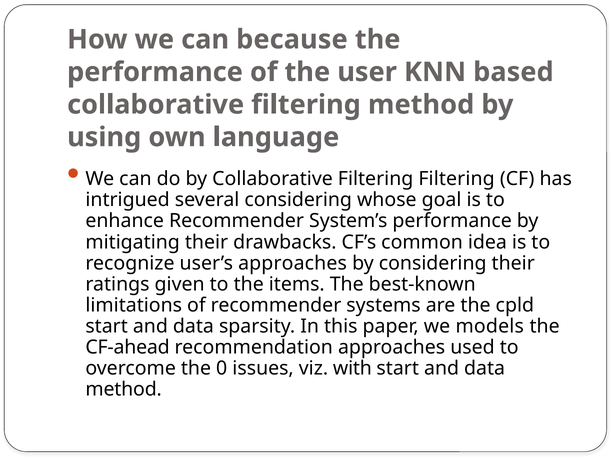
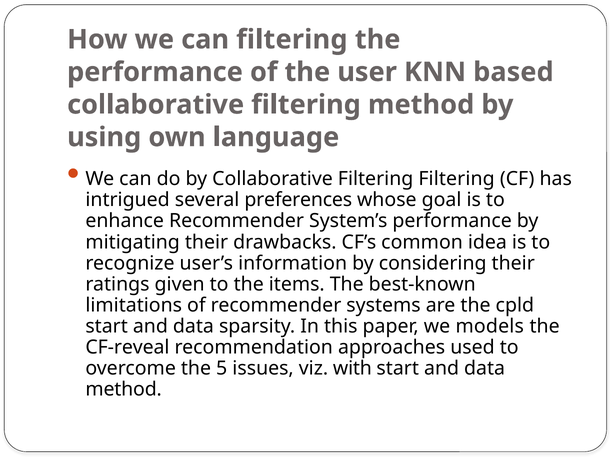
can because: because -> filtering (292, 40)
several considering: considering -> preferences (298, 200)
user’s approaches: approaches -> information (293, 263)
CF-ahead: CF-ahead -> CF-reveal (127, 348)
0: 0 -> 5 (222, 369)
